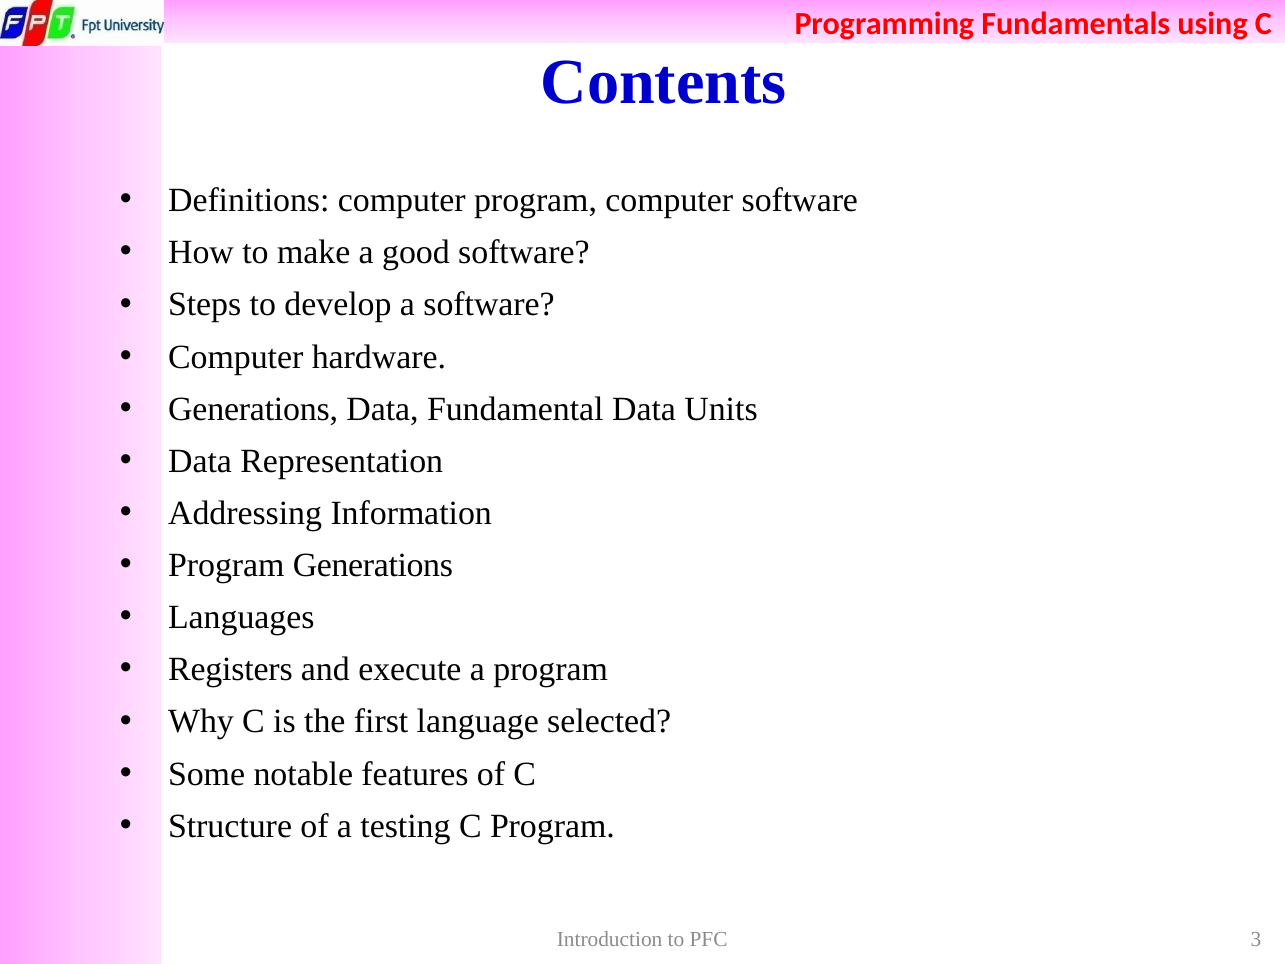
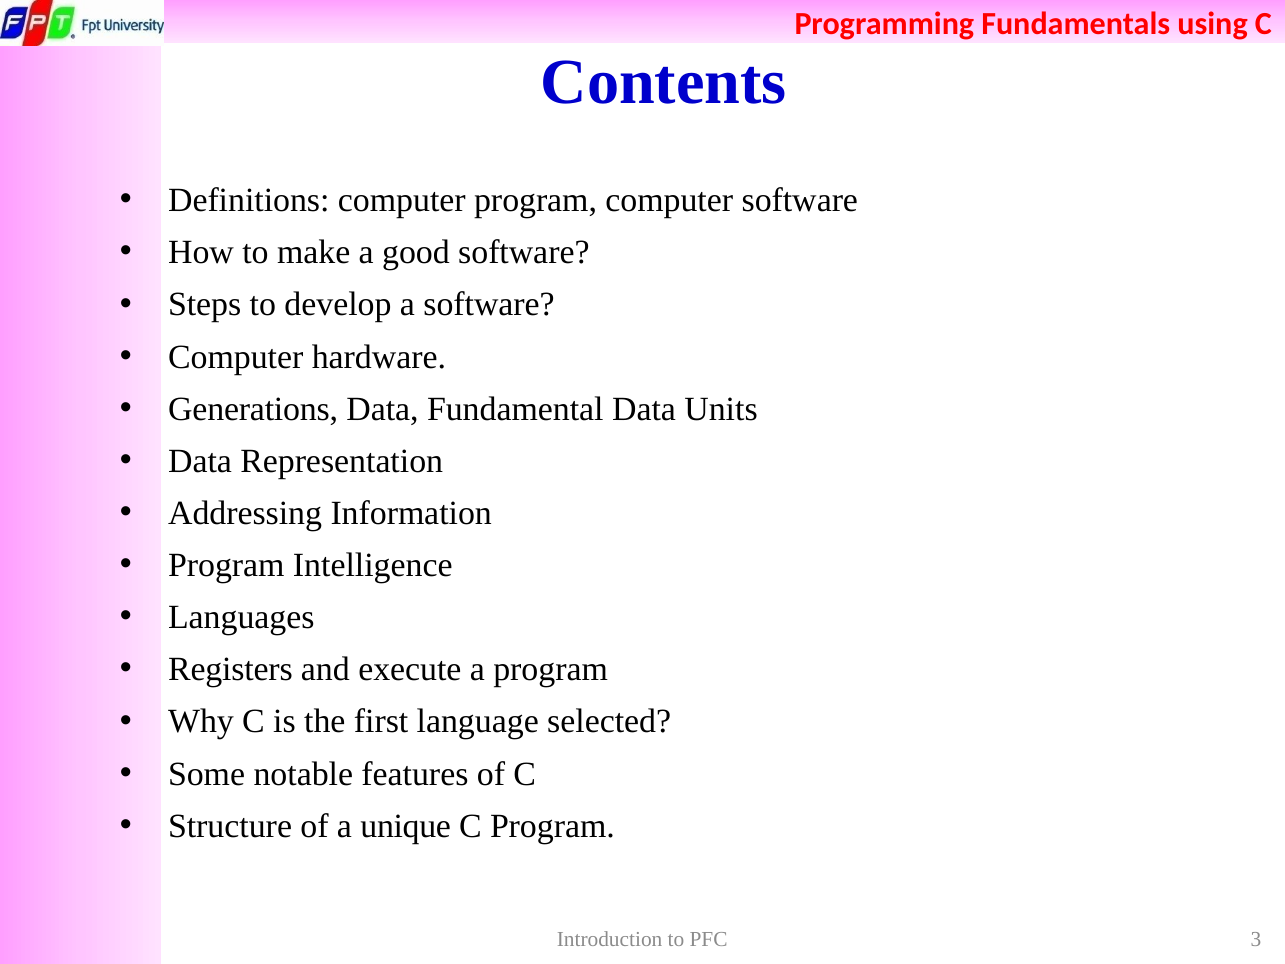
Program Generations: Generations -> Intelligence (373, 565)
testing: testing -> unique (406, 826)
